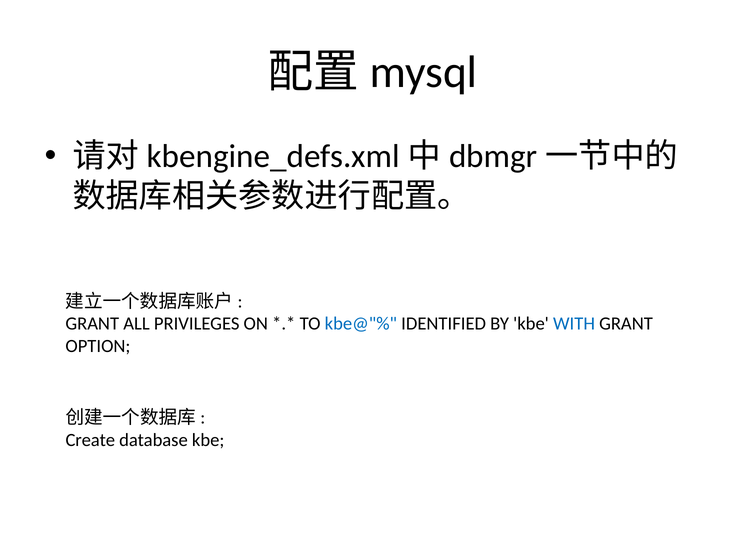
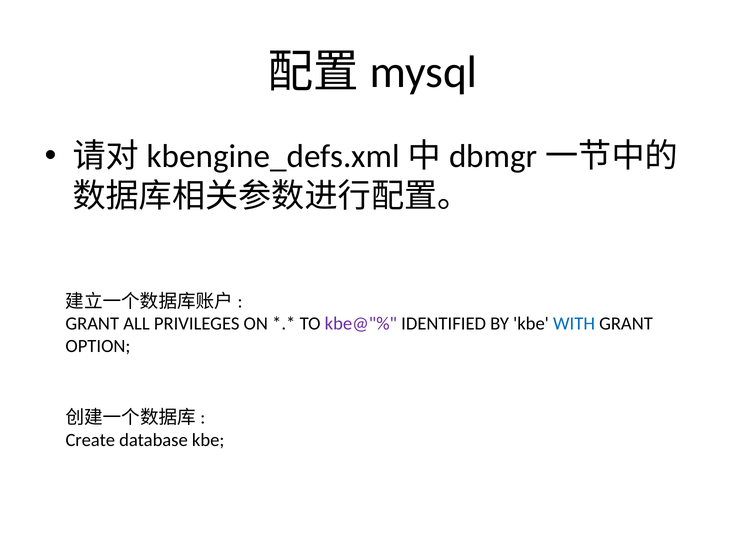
kbe@"% colour: blue -> purple (361, 324)
